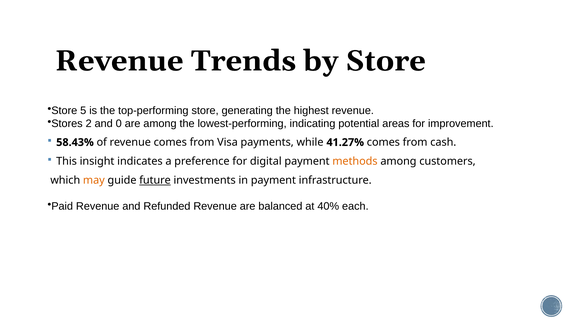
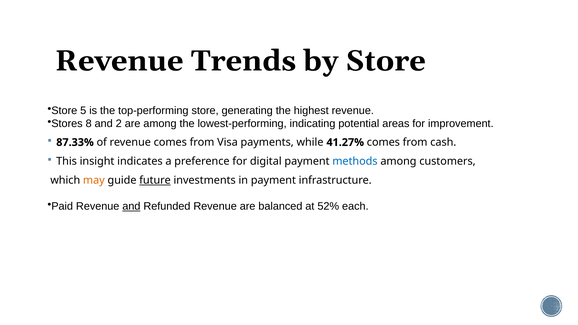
2: 2 -> 8 (89, 124)
0: 0 -> 2 (119, 124)
58.43%: 58.43% -> 87.33% (75, 142)
methods colour: orange -> blue (355, 161)
and underline: none -> present (131, 206)
40%: 40% -> 52% (328, 206)
